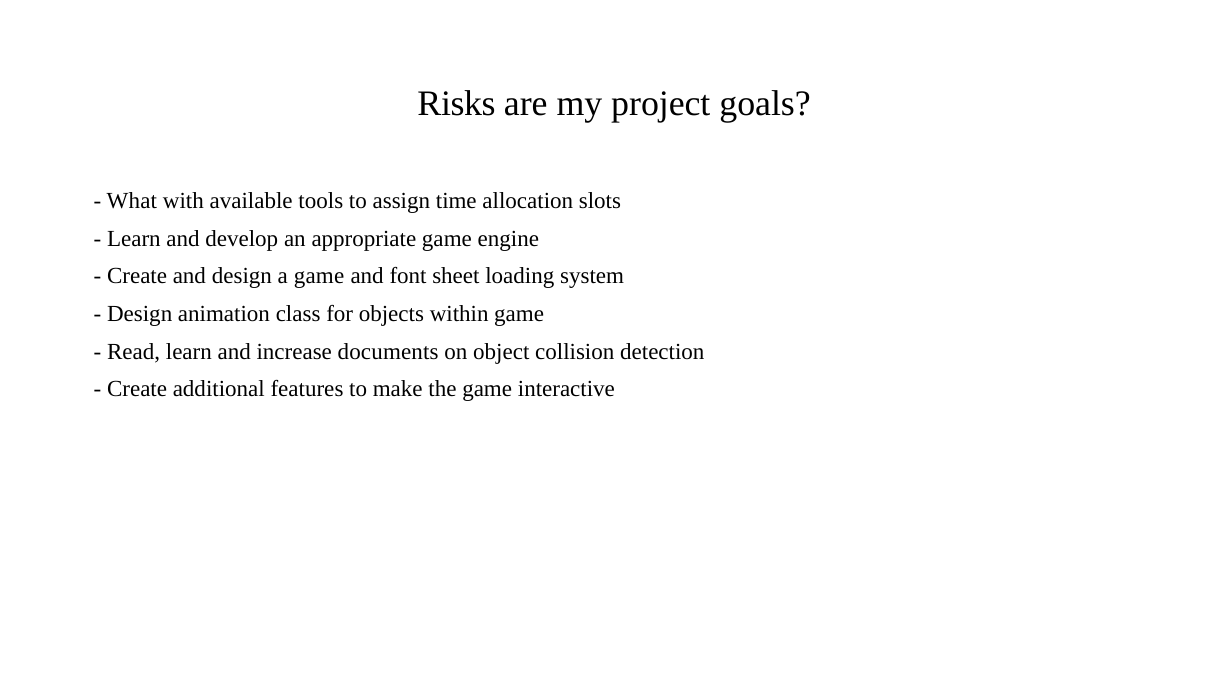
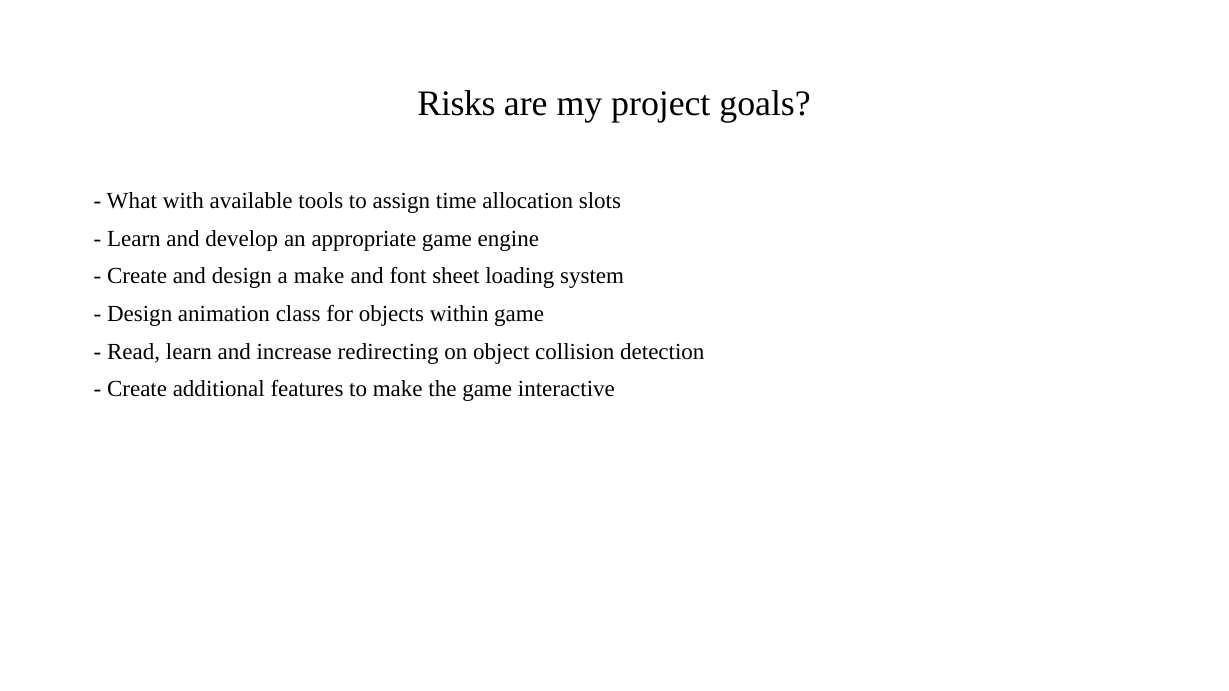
a game: game -> make (319, 276)
documents: documents -> redirecting (388, 352)
